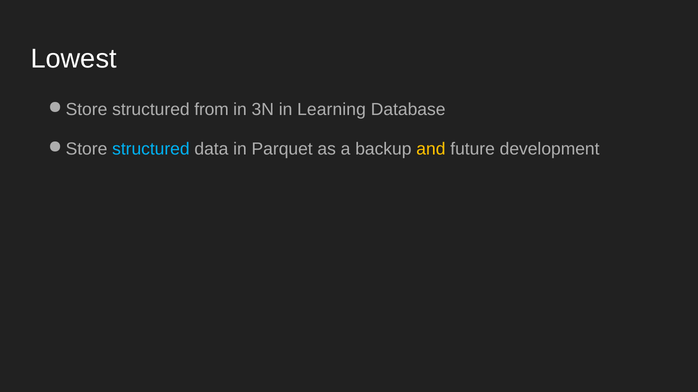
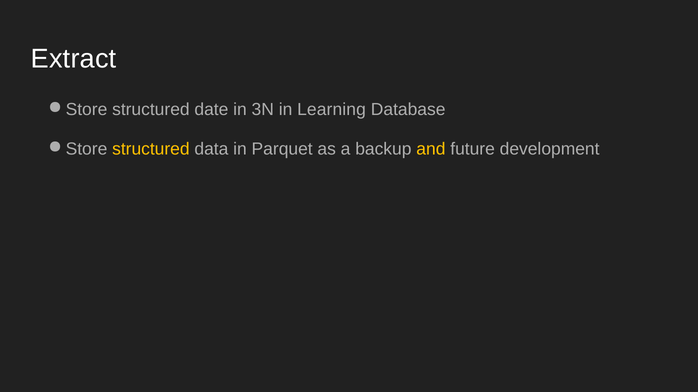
Lowest: Lowest -> Extract (74, 59)
from: from -> date (211, 110)
structured colour: light blue -> yellow (151, 149)
